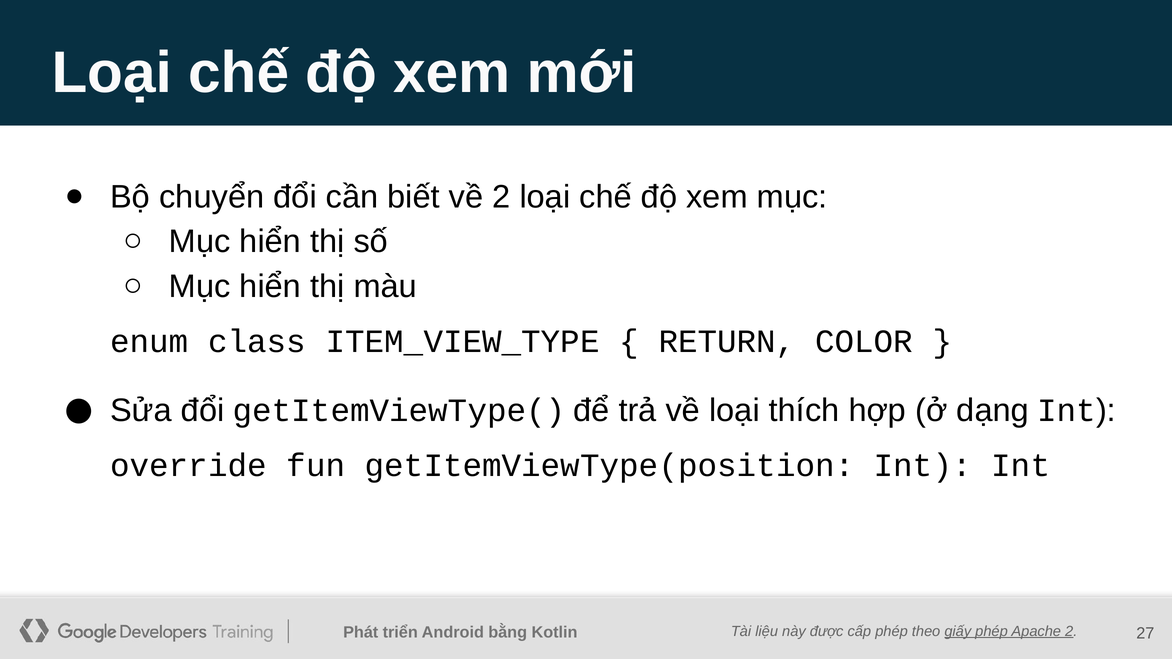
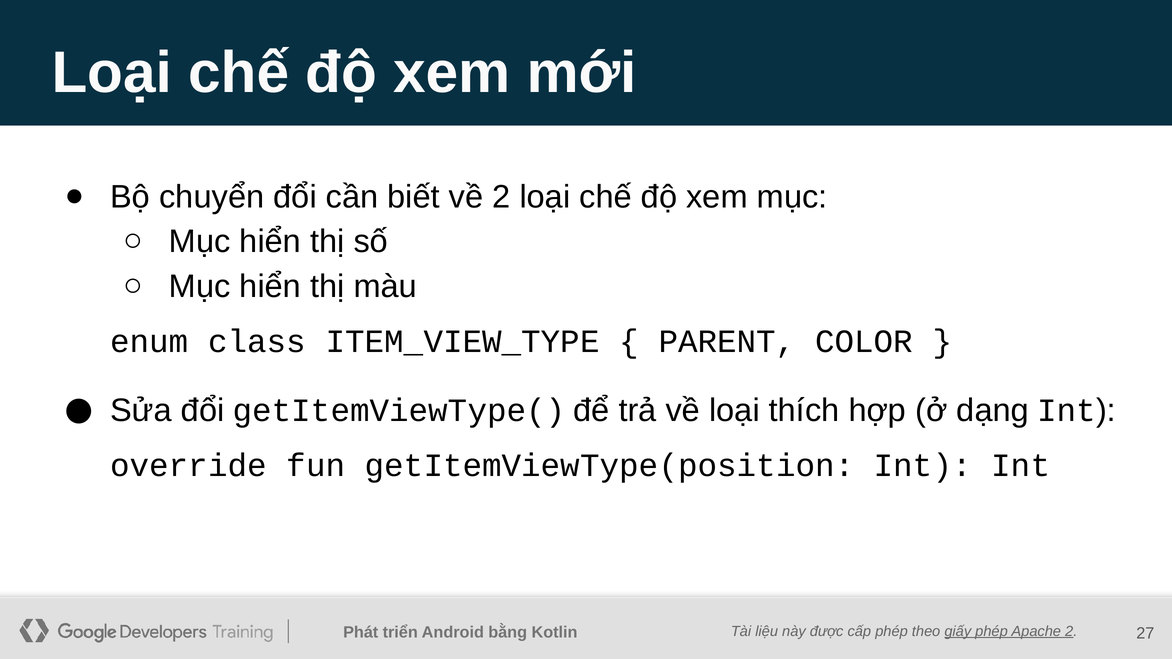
RETURN: RETURN -> PARENT (727, 341)
